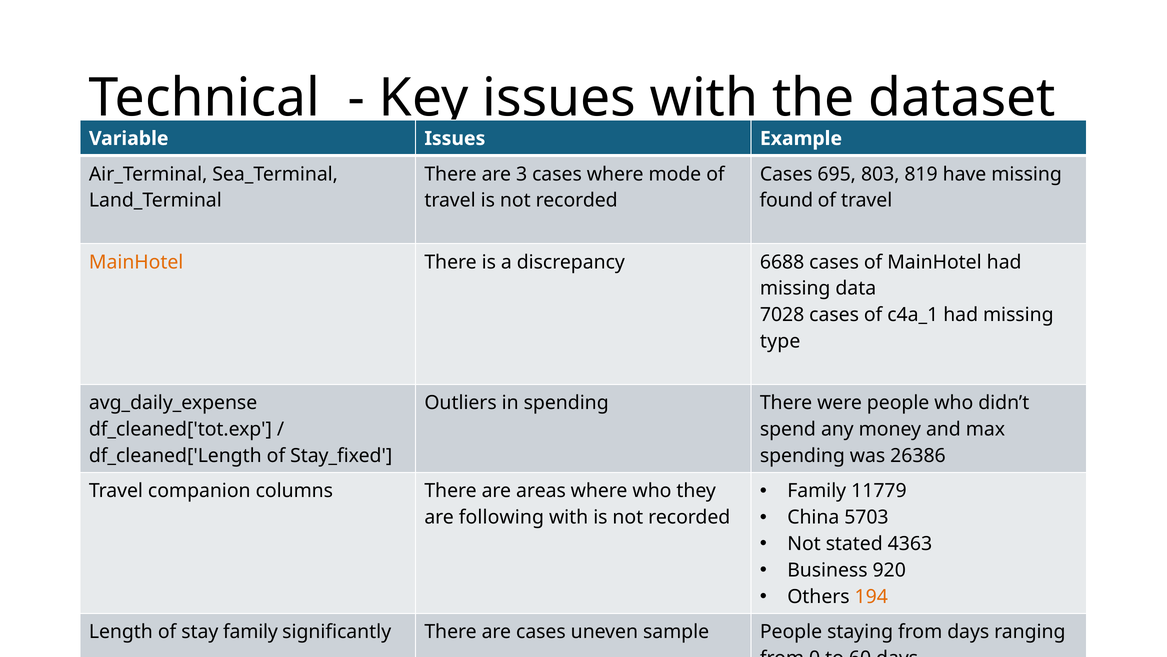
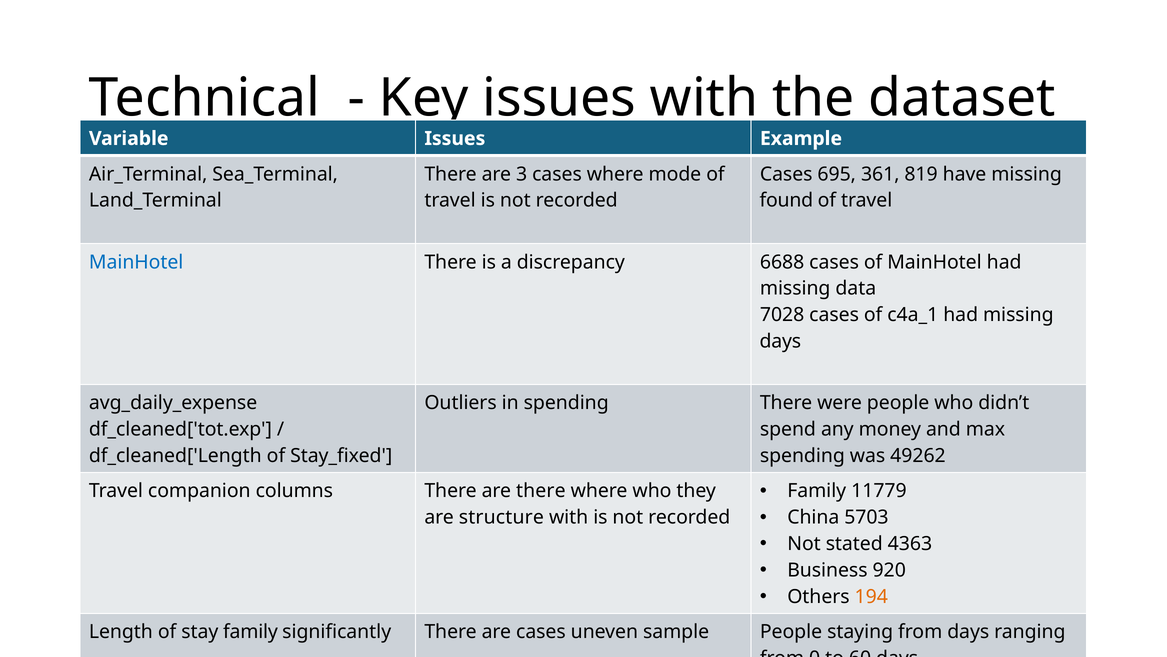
803: 803 -> 361 (880, 174)
MainHotel colour: orange -> blue (136, 262)
type: type -> days (780, 341)
26386: 26386 -> 49262 (918, 455)
are areas: areas -> there (541, 491)
following: following -> structure (501, 517)
